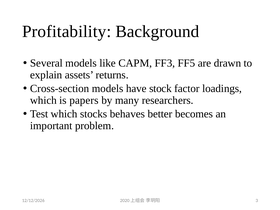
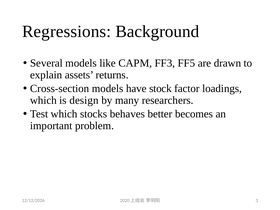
Profitability: Profitability -> Regressions (67, 31)
papers: papers -> design (84, 100)
